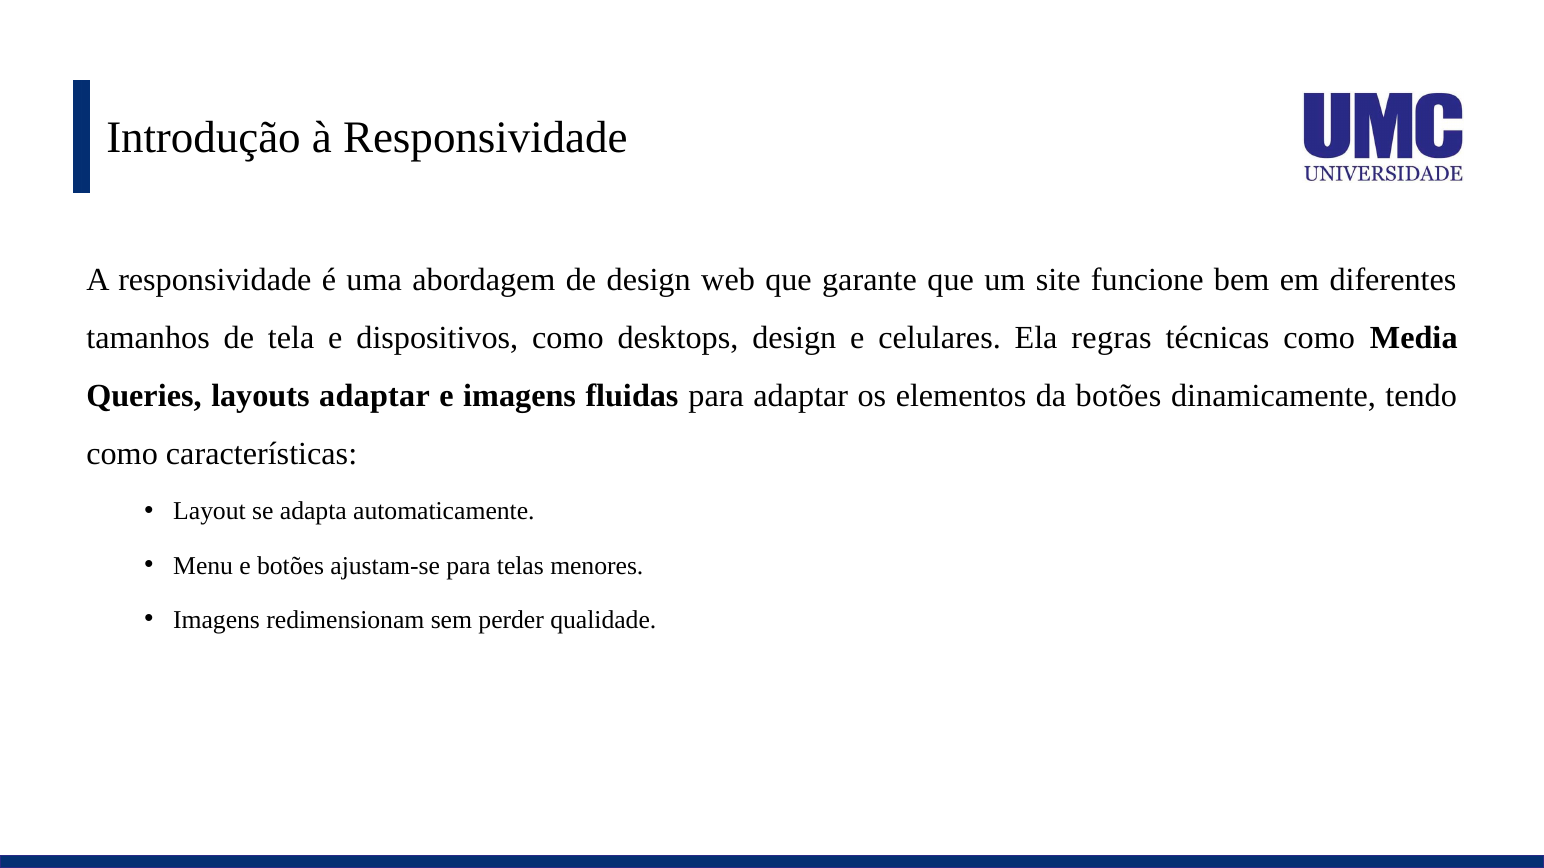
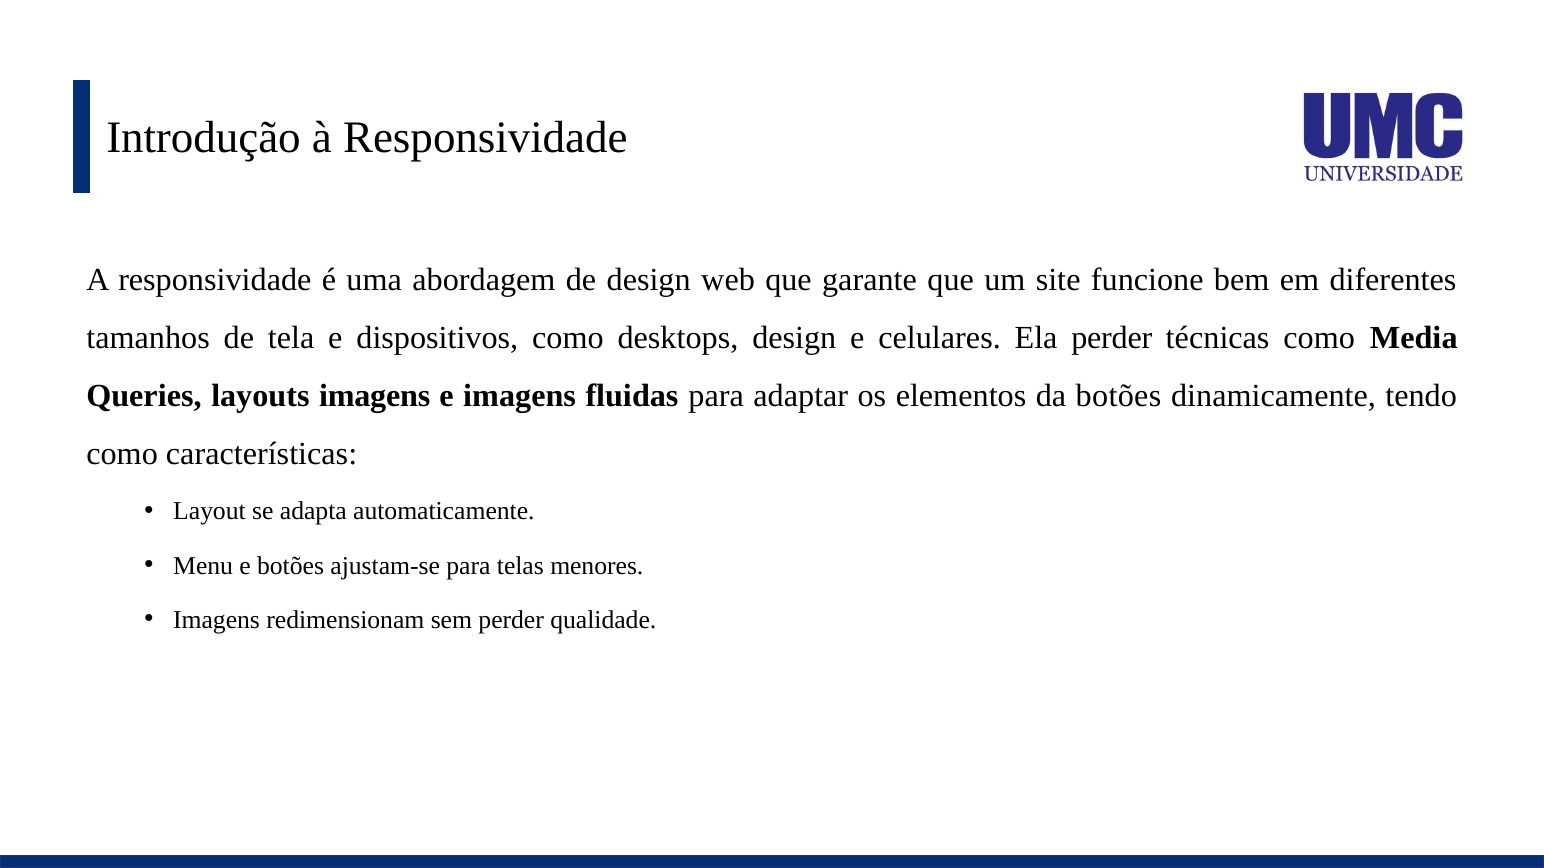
Ela regras: regras -> perder (1112, 338)
layouts adaptar: adaptar -> imagens (375, 396)
